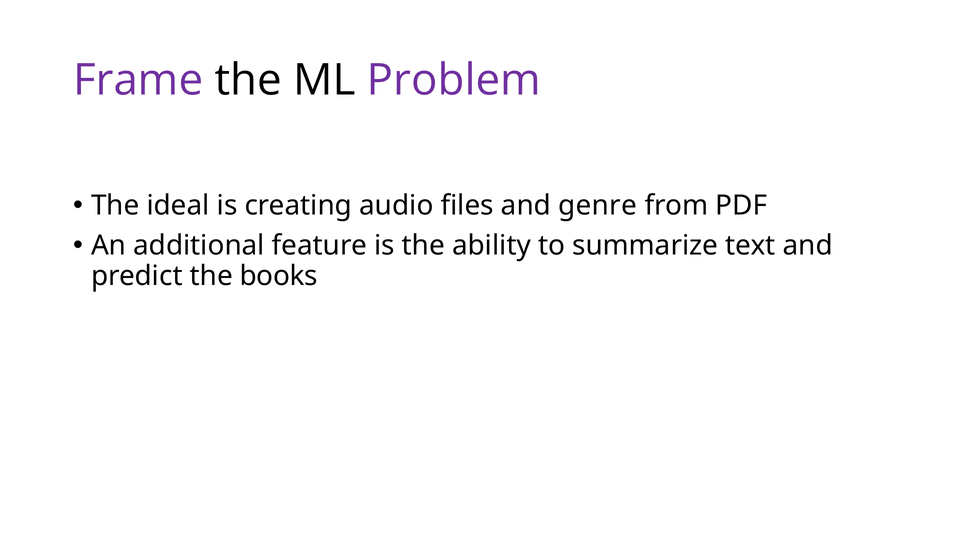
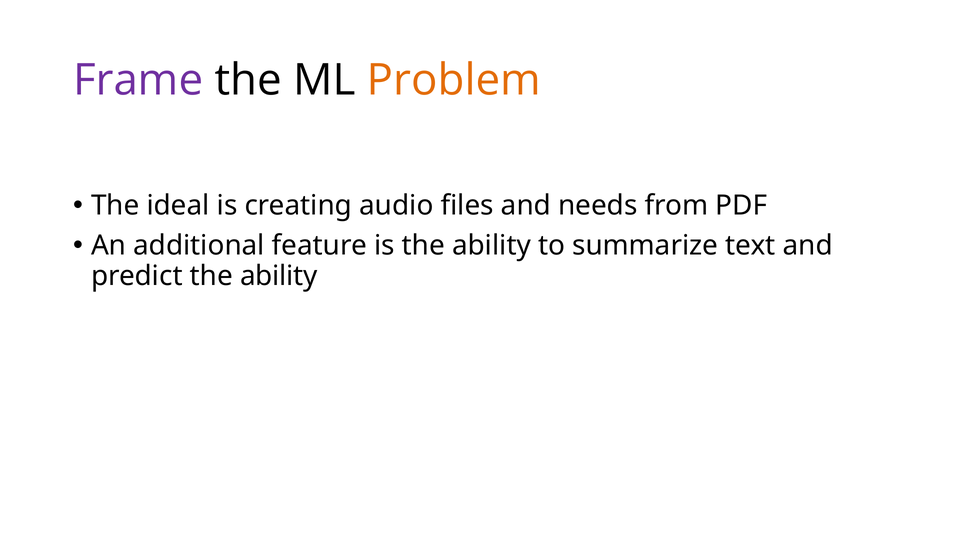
Problem colour: purple -> orange (454, 80)
genre: genre -> needs (598, 206)
predict the books: books -> ability (279, 276)
